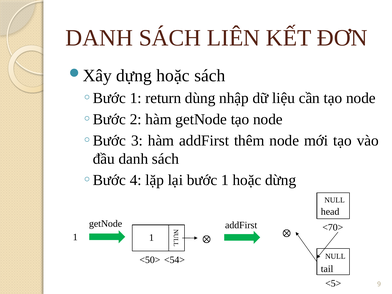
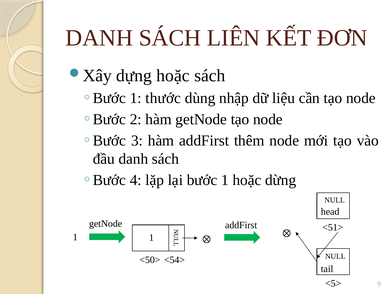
return: return -> thước (163, 98)
<70>: <70> -> <51> (333, 228)
